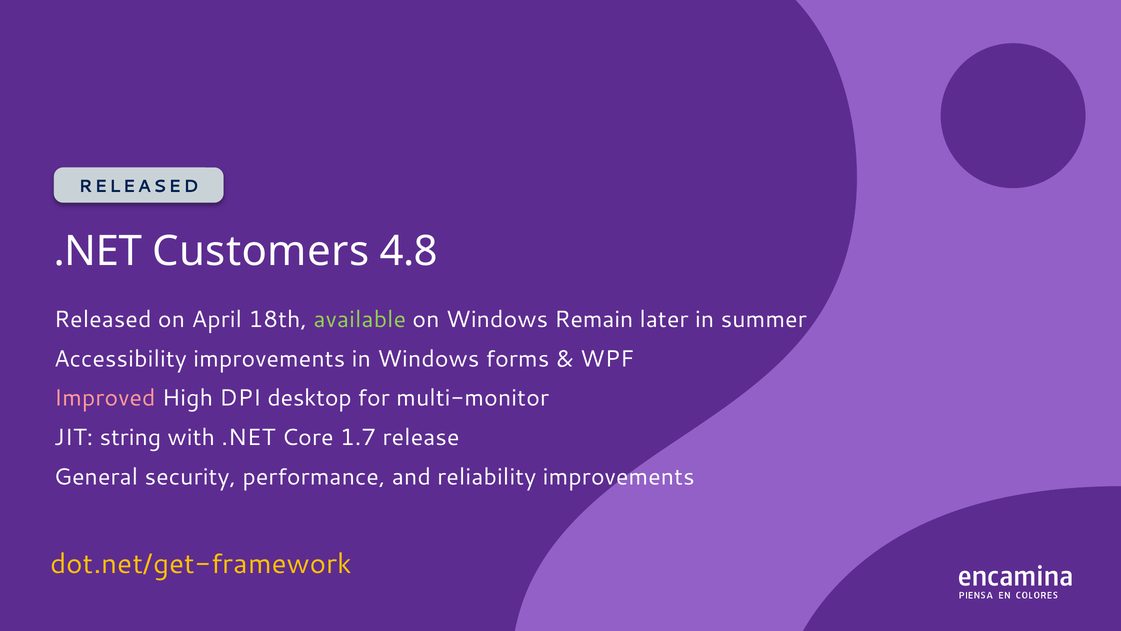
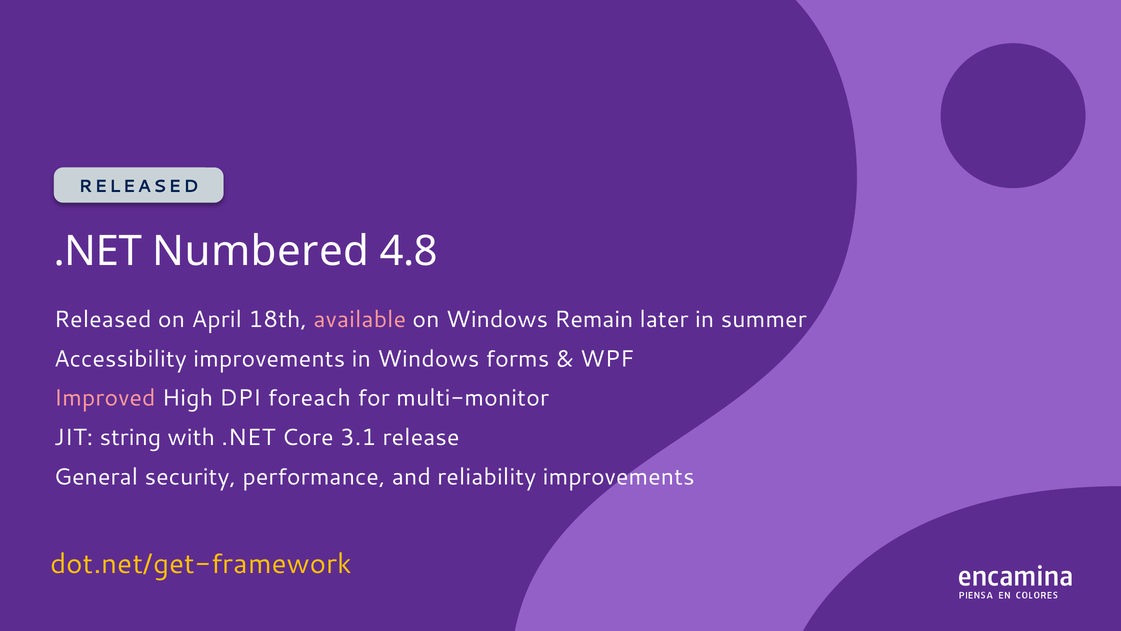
Customers: Customers -> Numbered (261, 251)
available colour: light green -> pink (360, 319)
desktop: desktop -> foreach (309, 398)
1.7: 1.7 -> 3.1 (358, 437)
